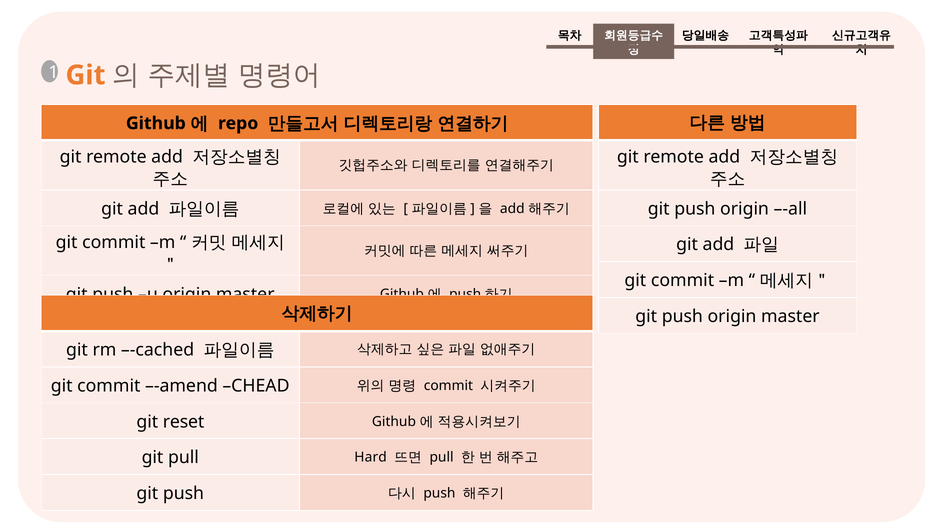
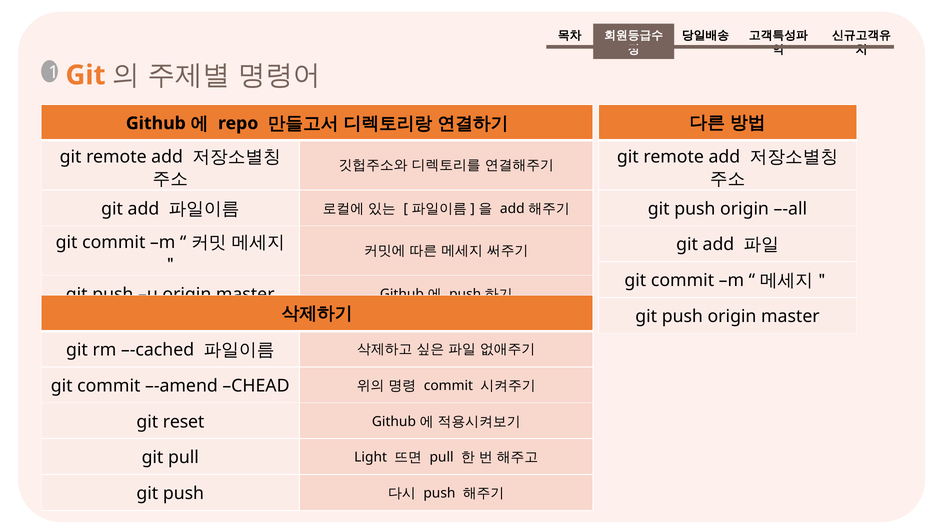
Hard: Hard -> Light (371, 457)
